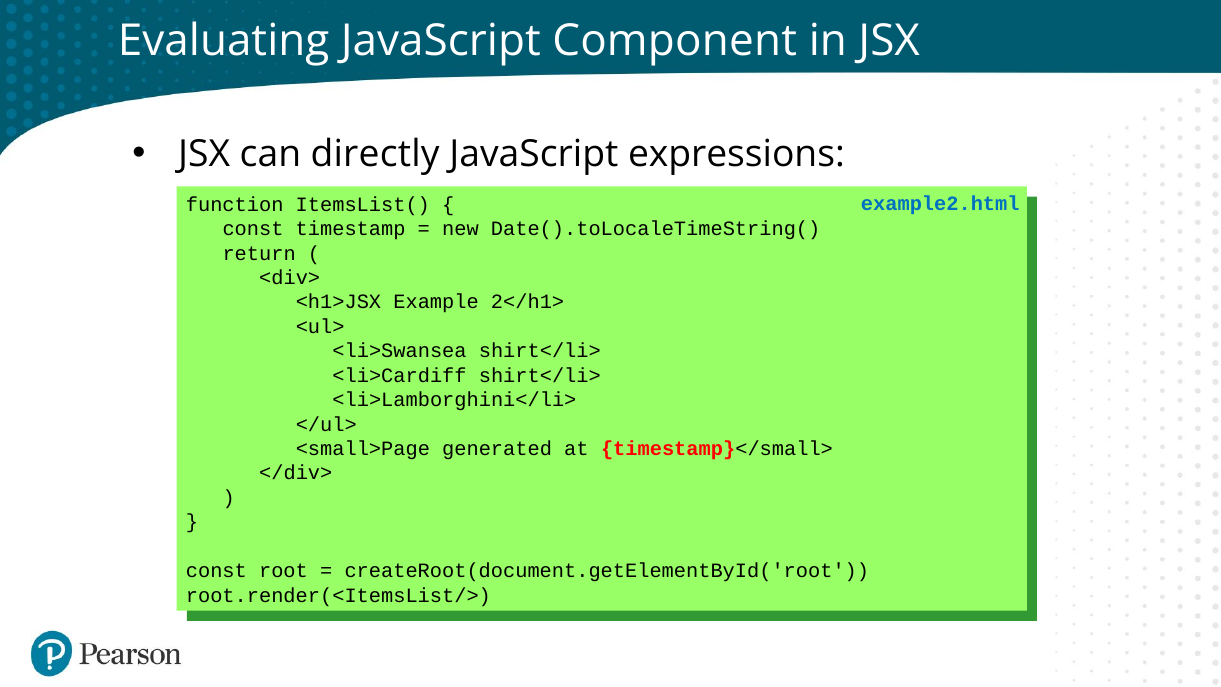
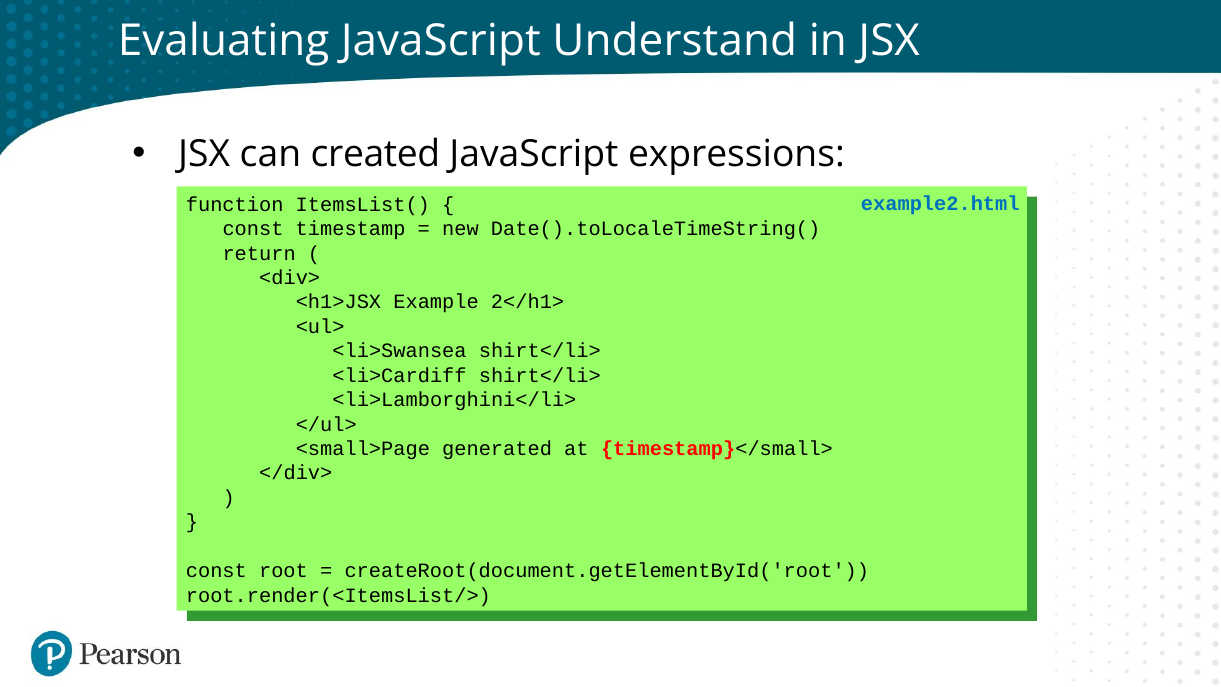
Component: Component -> Understand (675, 40)
directly: directly -> created (375, 155)
